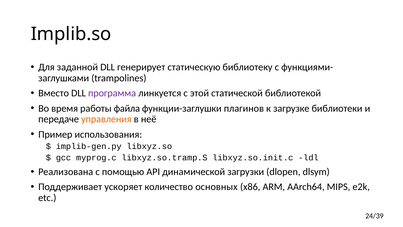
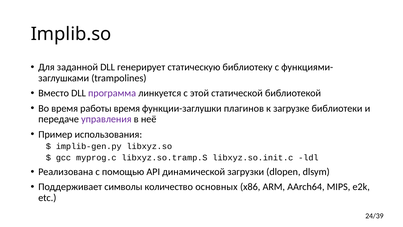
работы файла: файла -> время (127, 108)
управления colour: orange -> purple (106, 119)
ускоряет: ускоряет -> символы (123, 187)
